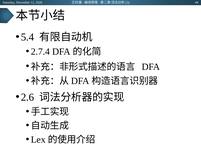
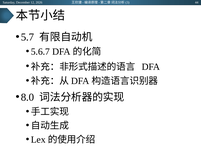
5.4: 5.4 -> 5.7 (27, 37)
2.7.4: 2.7.4 -> 5.6.7 (40, 52)
2.6: 2.6 -> 8.0 (27, 97)
